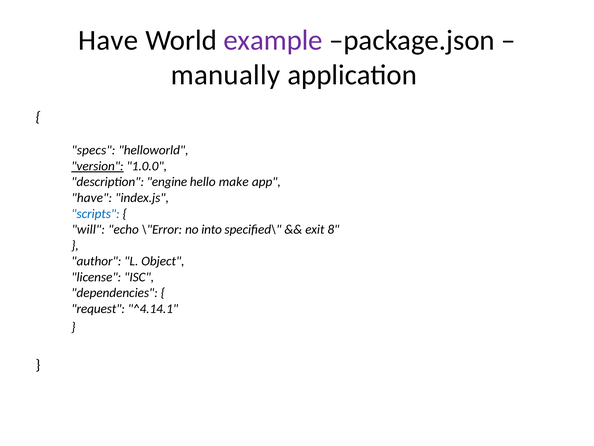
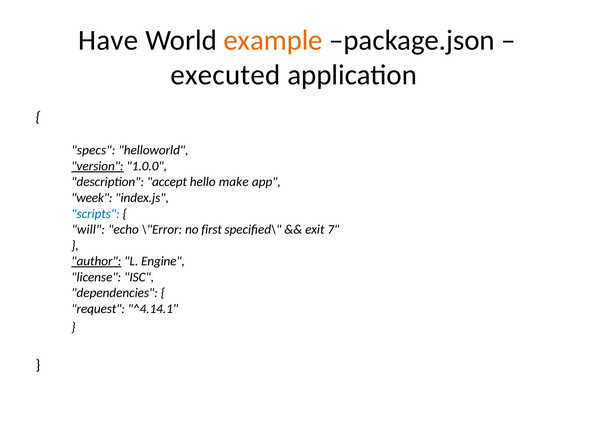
example colour: purple -> orange (273, 40)
manually: manually -> executed (225, 75)
engine: engine -> accept (167, 182)
have: have -> week (92, 198)
into: into -> first (212, 229)
8: 8 -> 7 (333, 229)
author underline: none -> present (96, 261)
Object: Object -> Engine (163, 261)
